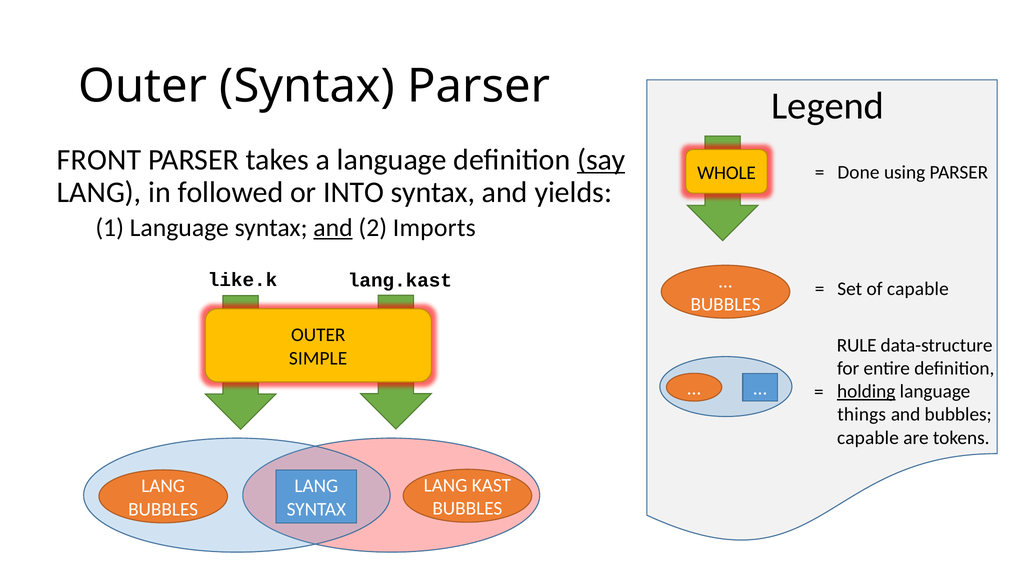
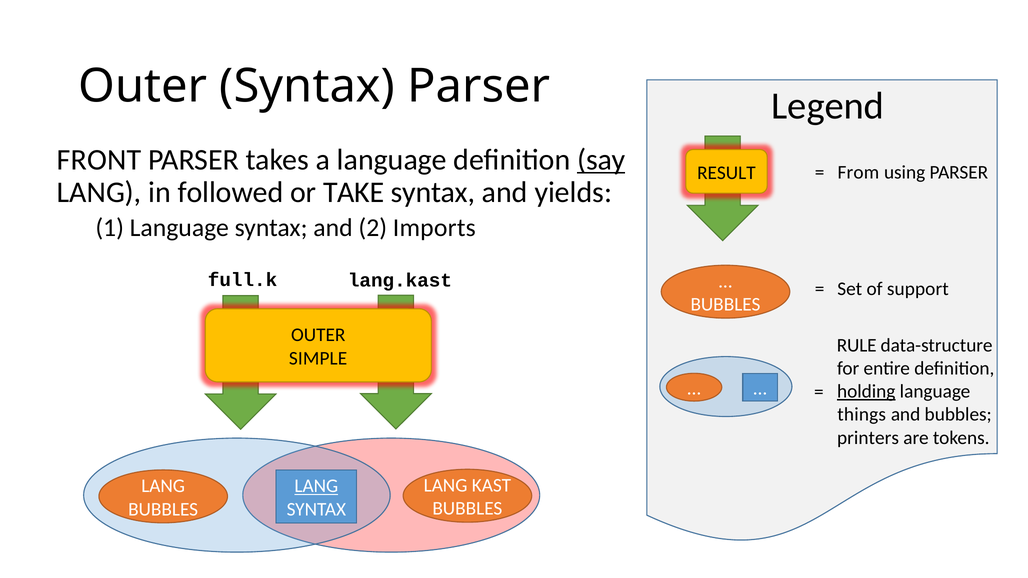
Done: Done -> From (858, 172)
WHOLE: WHOLE -> RESULT (726, 173)
INTO: INTO -> TAKE (354, 192)
and underline: present -> none (333, 228)
like.k: like.k -> full.k (243, 280)
of capable: capable -> support (918, 289)
capable: capable -> printers (868, 438)
LANG underline: none -> present (316, 486)
